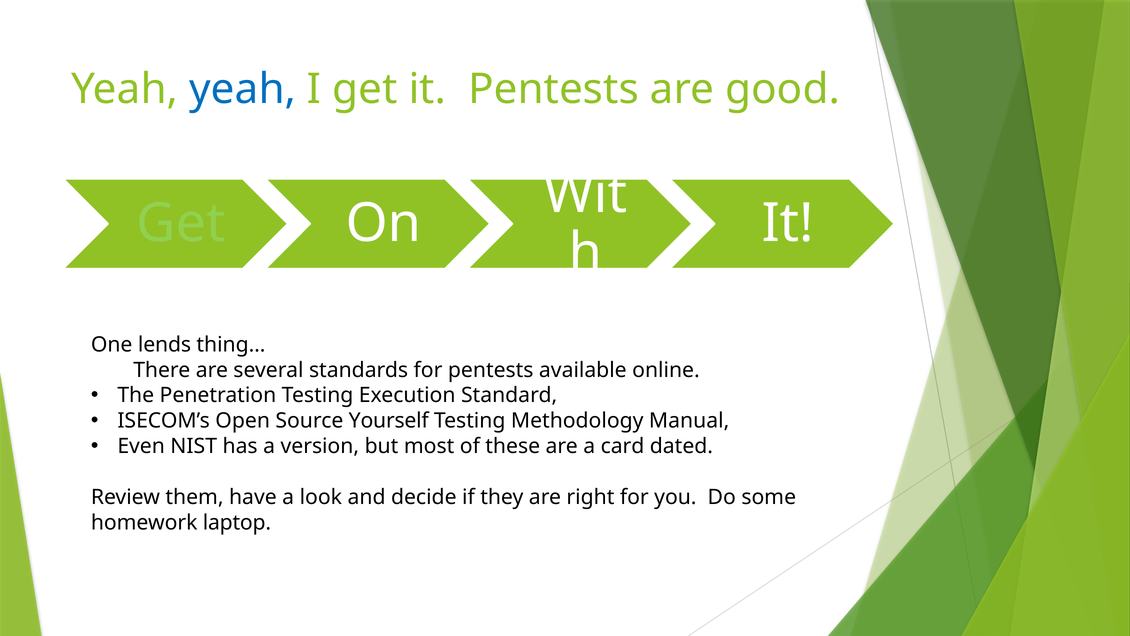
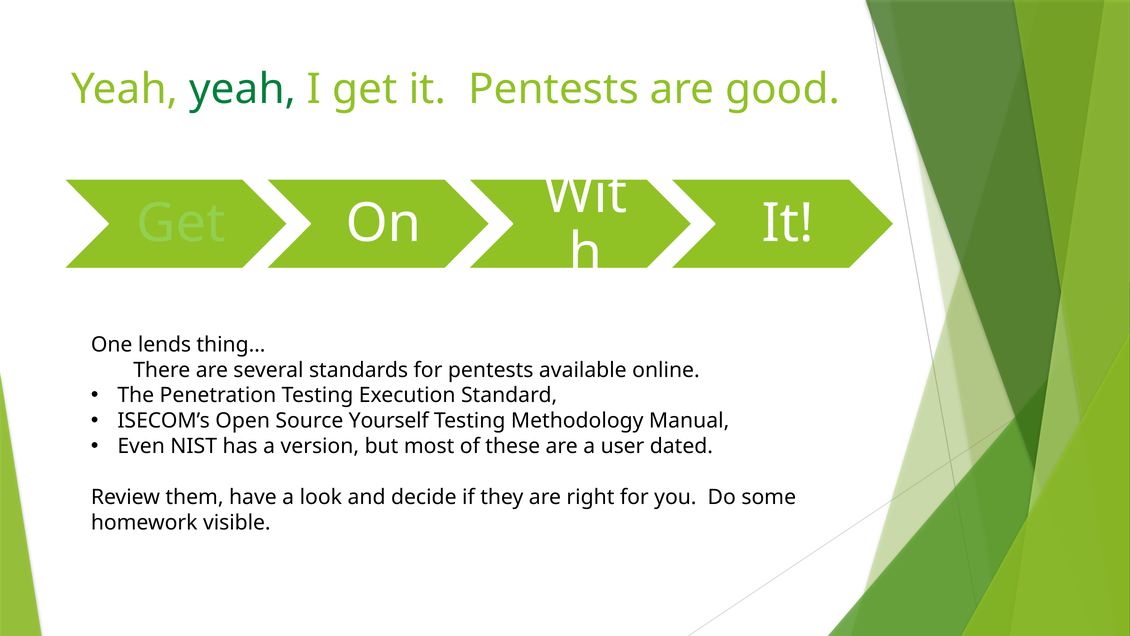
yeah colour: blue -> green (243, 89)
card: card -> user (623, 446)
laptop: laptop -> visible (237, 522)
